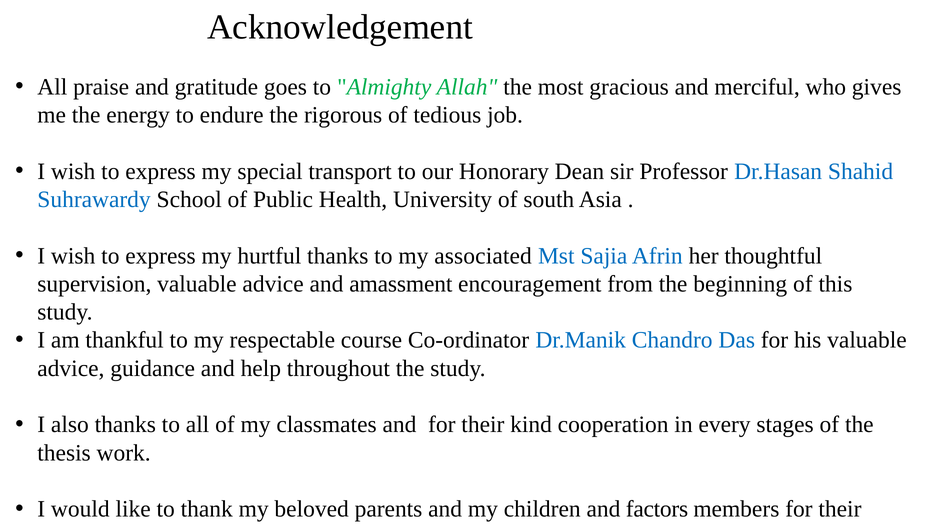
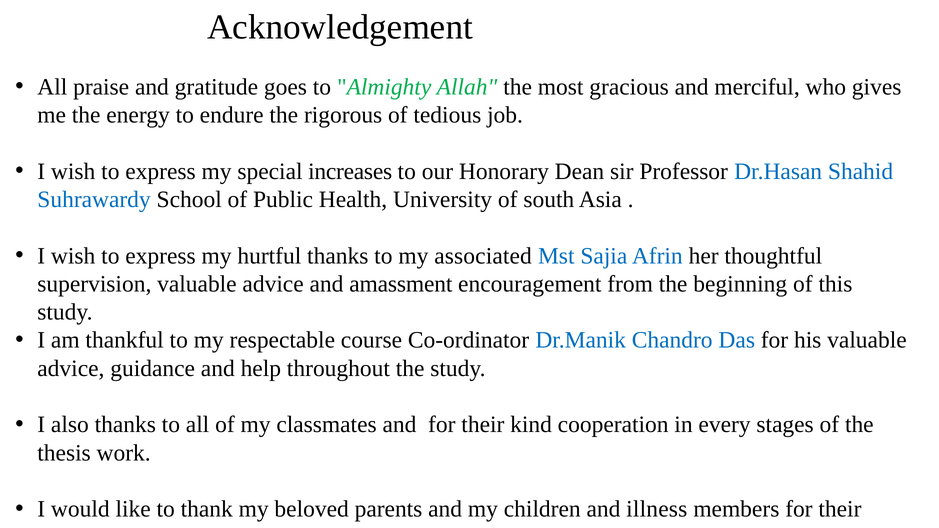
transport: transport -> increases (350, 171)
factors: factors -> illness (657, 509)
